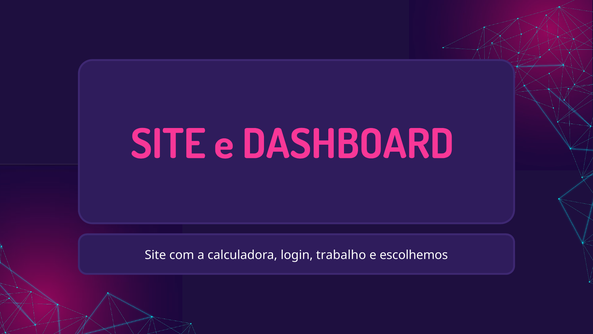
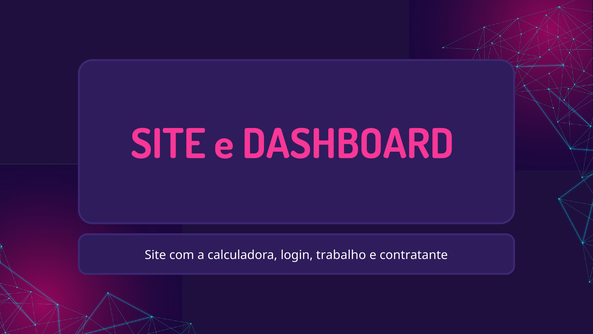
escolhemos: escolhemos -> contratante (414, 255)
